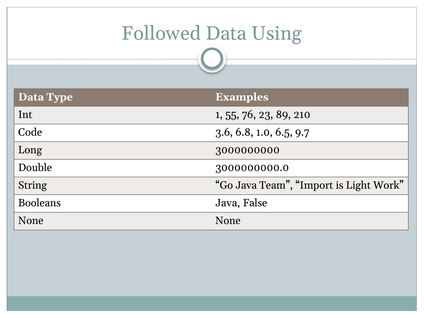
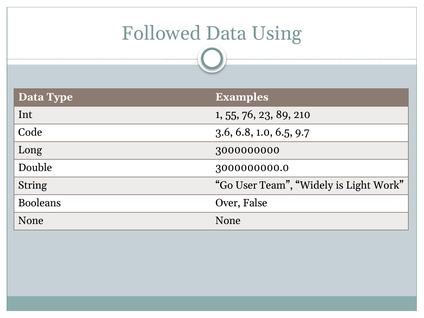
Go Java: Java -> User (246, 185)
Import: Import -> Widely (314, 185)
Booleans Java: Java -> Over (228, 203)
